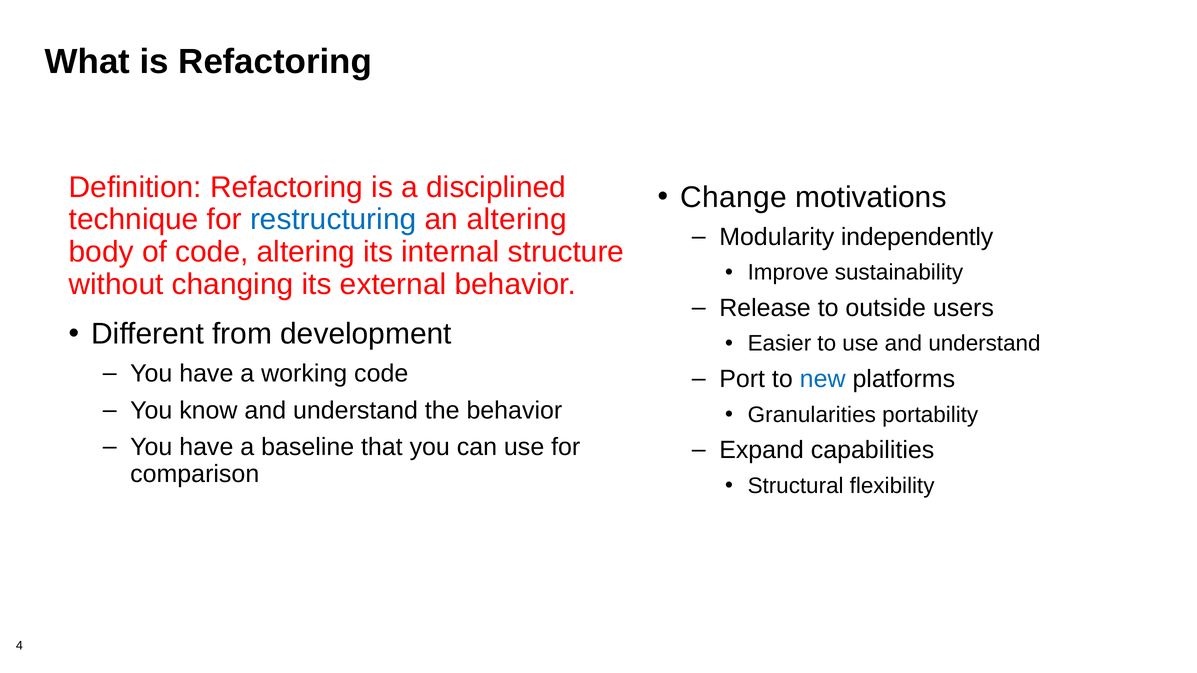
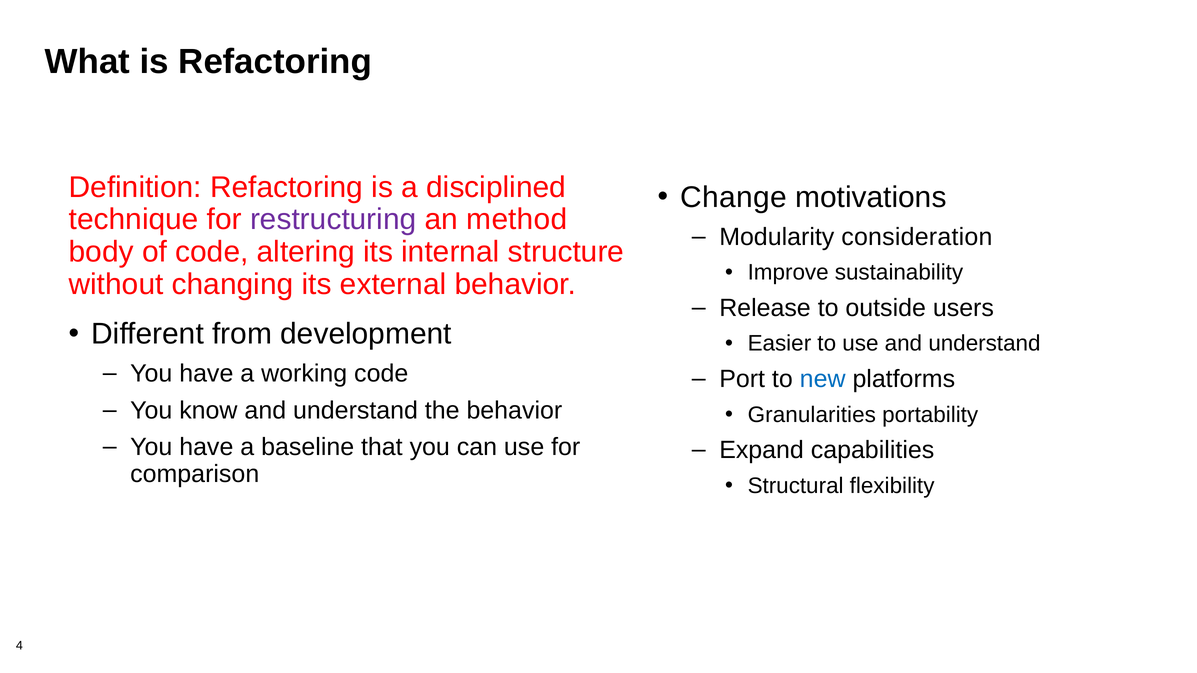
restructuring colour: blue -> purple (333, 220)
an altering: altering -> method (517, 220)
independently: independently -> consideration (917, 237)
